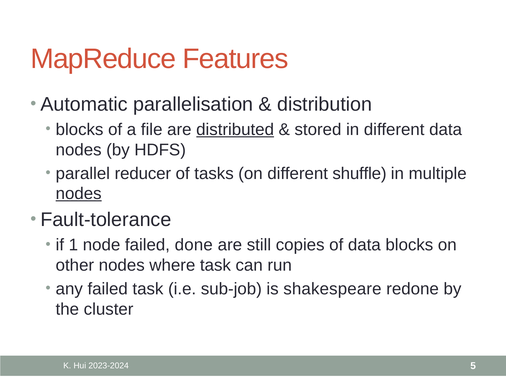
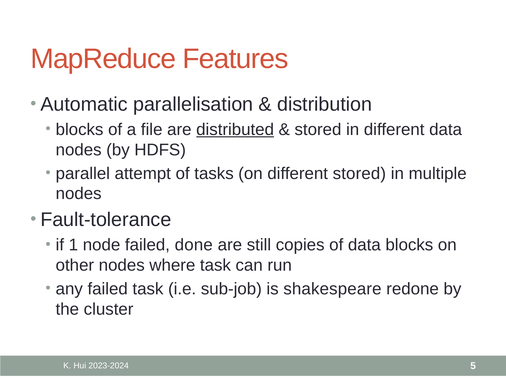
reducer: reducer -> attempt (143, 173)
different shuffle: shuffle -> stored (359, 173)
nodes underline: present -> none (79, 193)
